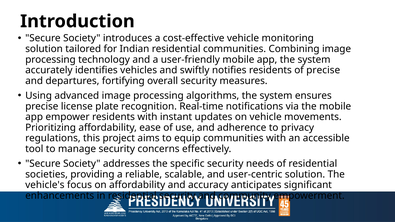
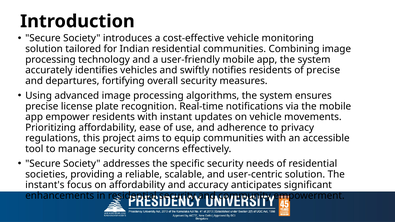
vehicle's: vehicle's -> instant's (45, 185)
